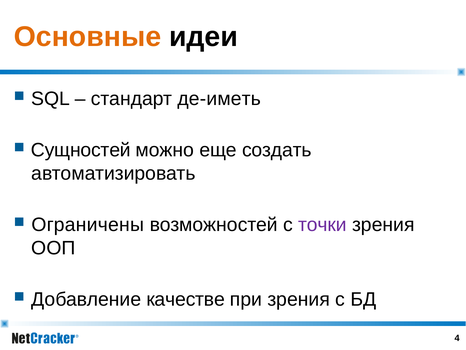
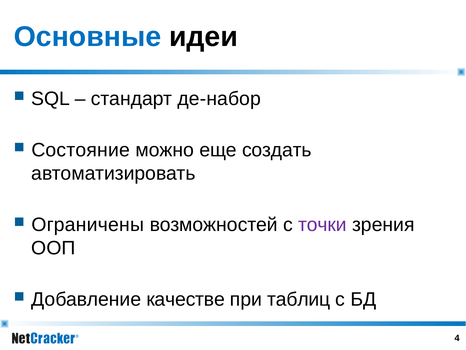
Основные colour: orange -> blue (88, 37)
де-иметь: де-иметь -> де-набор (219, 99)
Сущностей: Сущностей -> Состояние (81, 150)
при зрения: зрения -> таблиц (299, 299)
